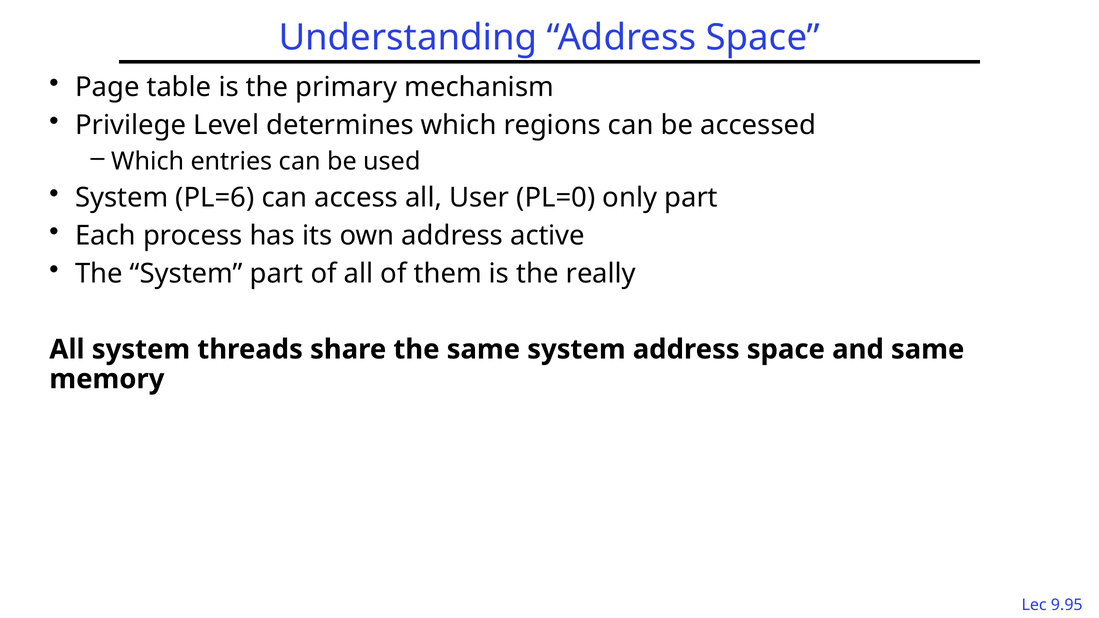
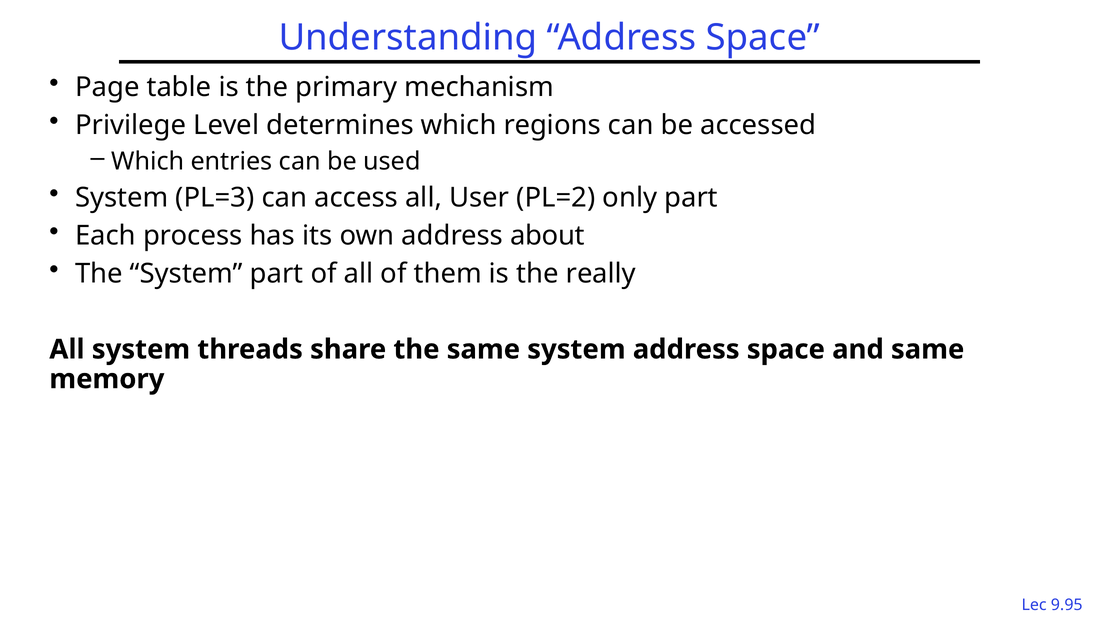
PL=6: PL=6 -> PL=3 (215, 198)
PL=0: PL=0 -> PL=2 (556, 198)
active: active -> about (547, 236)
